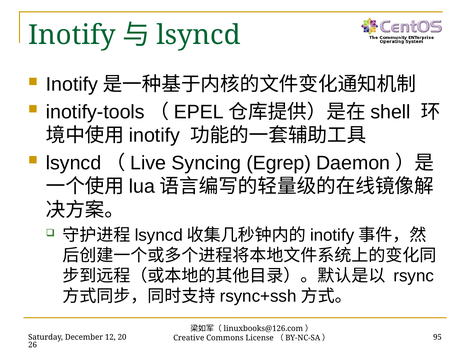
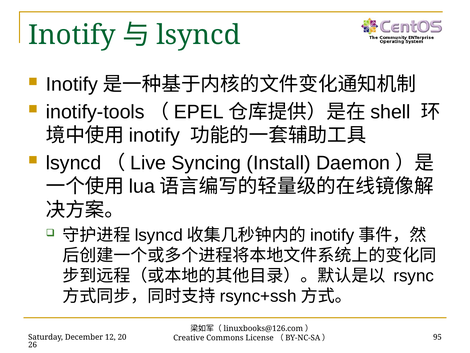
Egrep: Egrep -> Install (279, 163)
